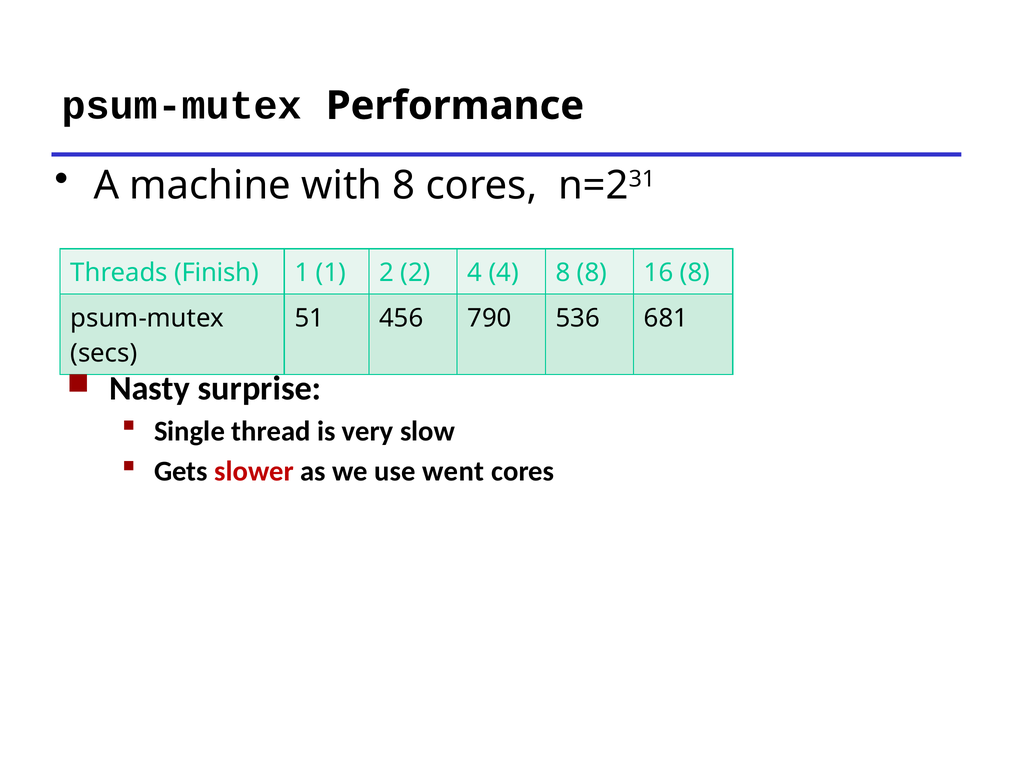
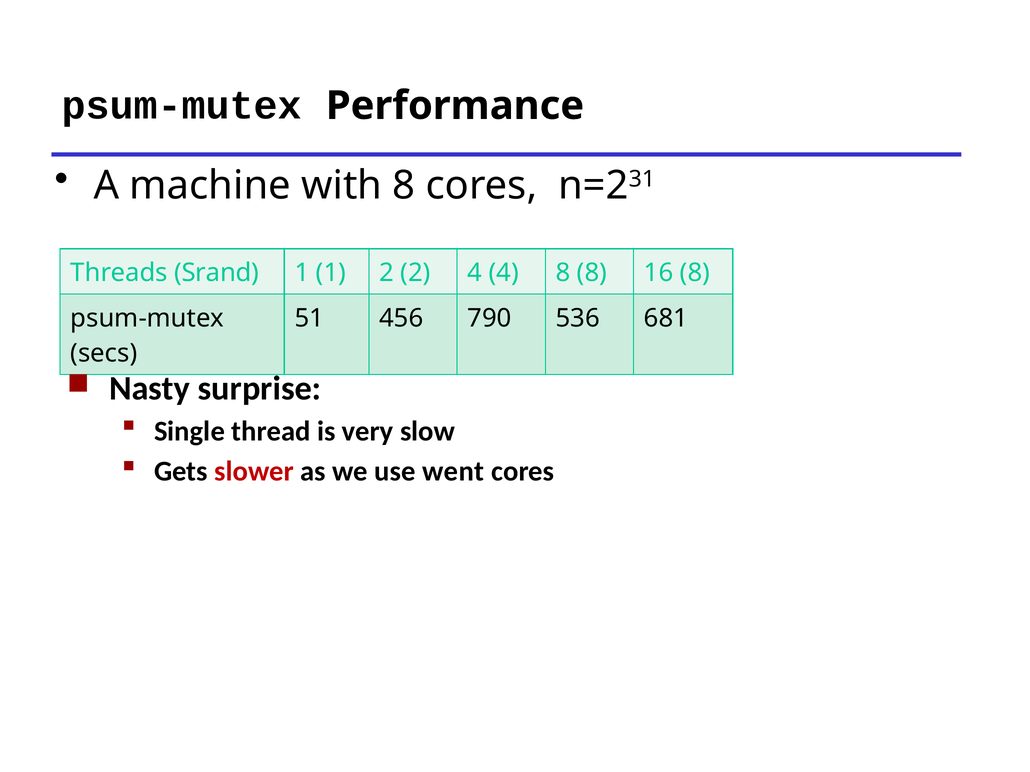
Finish: Finish -> Srand (217, 273)
